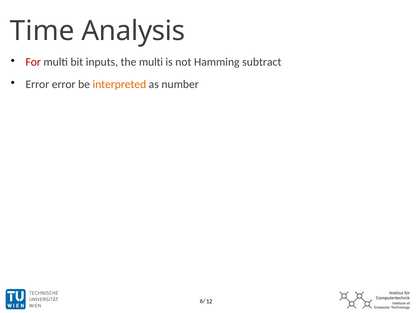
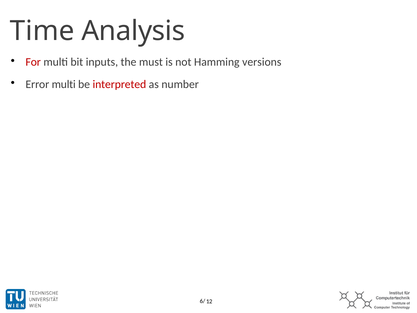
the multi: multi -> must (151, 62)
subtract: subtract -> versions (262, 62)
Error error: error -> multi (64, 84)
interpreted colour: orange -> red (119, 84)
